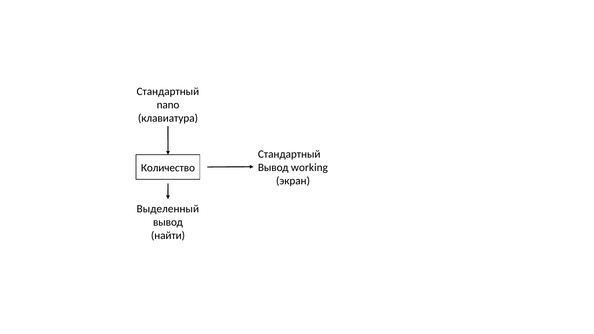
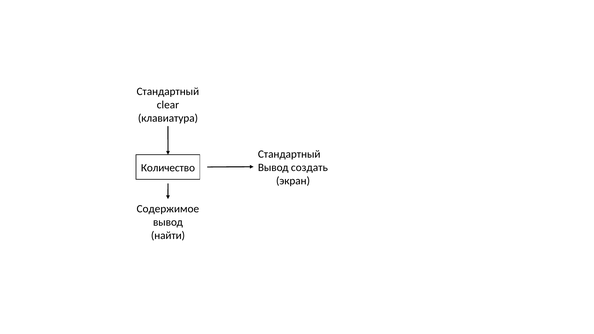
nano: nano -> clear (168, 105)
working: working -> создать (309, 168)
Выделенный: Выделенный -> Содержимое (168, 209)
